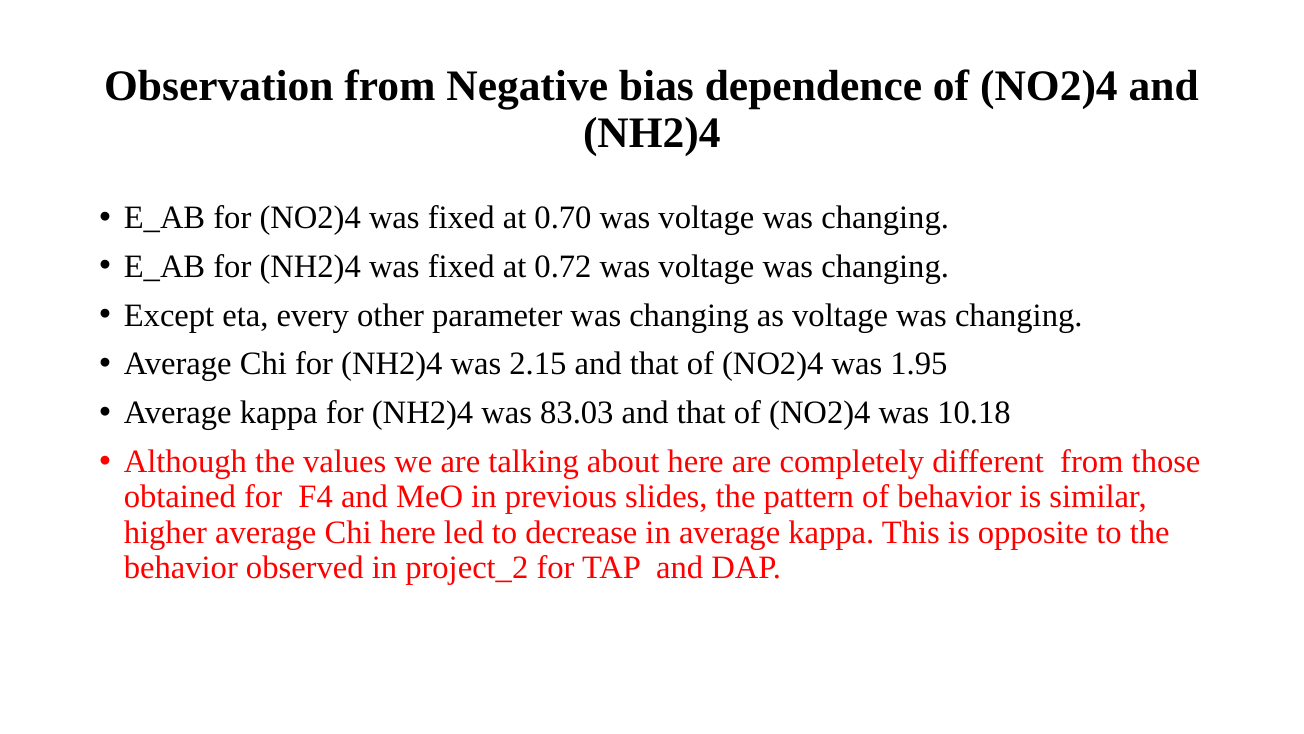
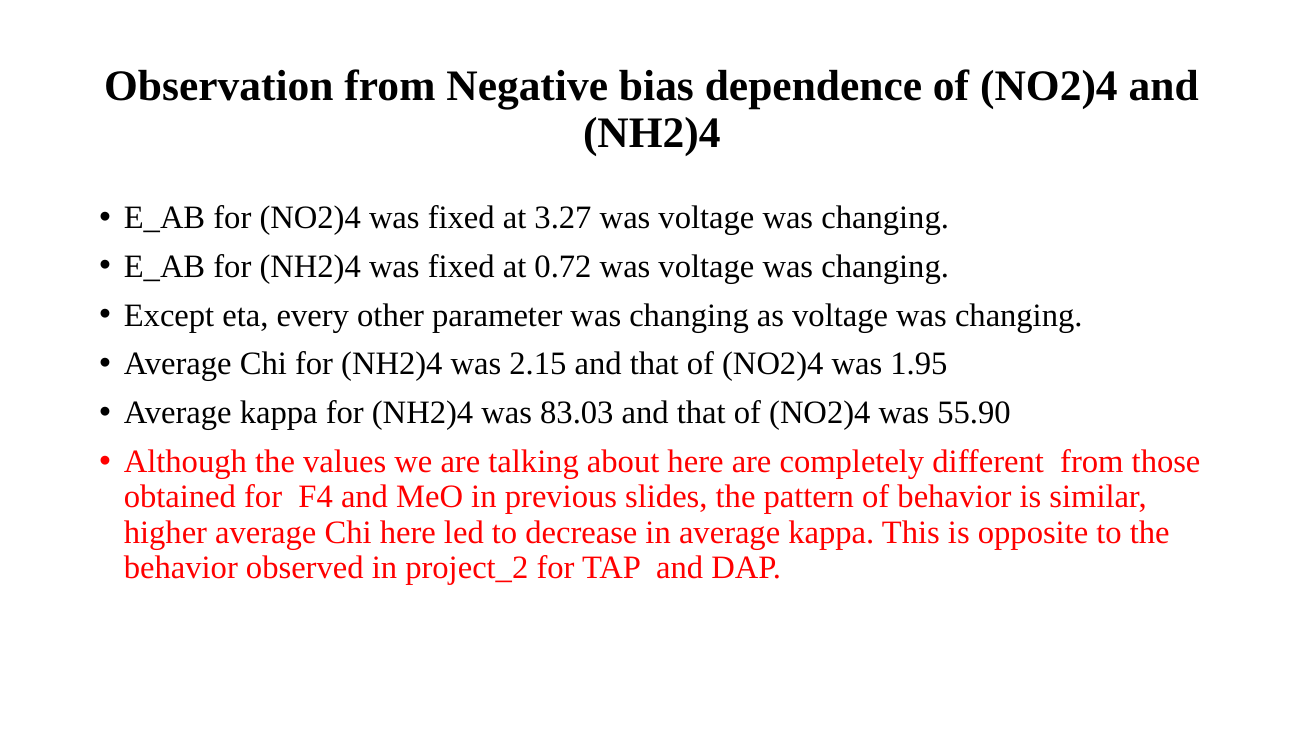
0.70: 0.70 -> 3.27 (563, 218)
10.18: 10.18 -> 55.90 (974, 413)
